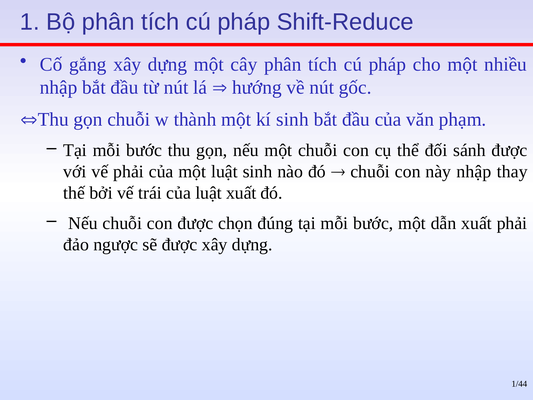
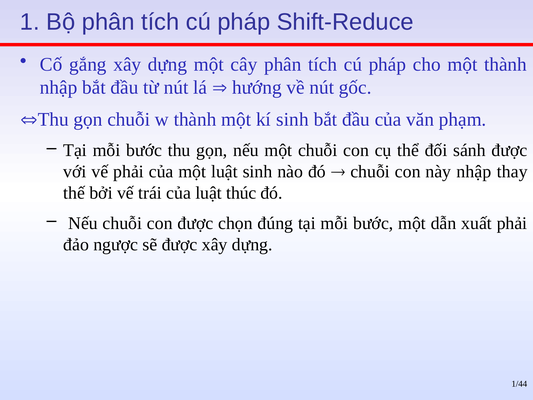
một nhiều: nhiều -> thành (505, 64)
luật xuất: xuất -> thúc (241, 193)
